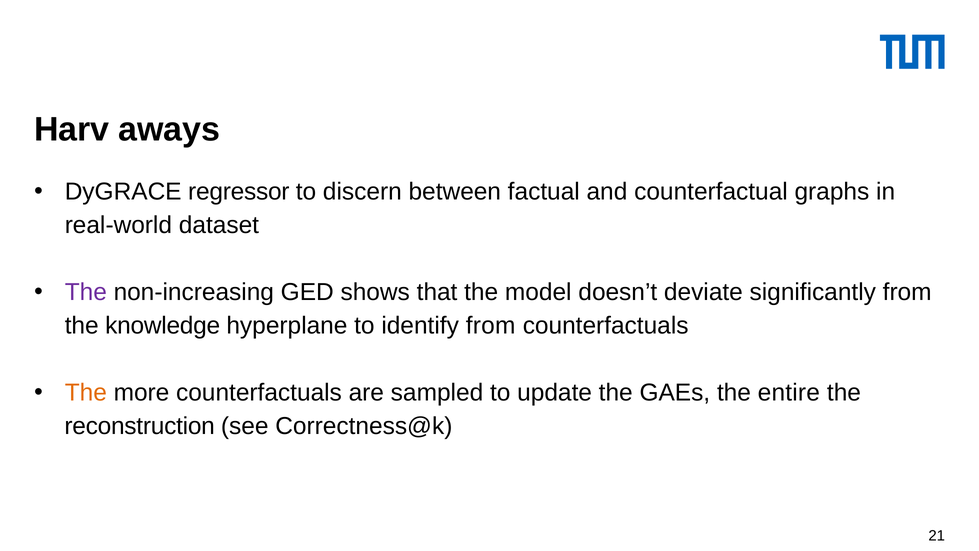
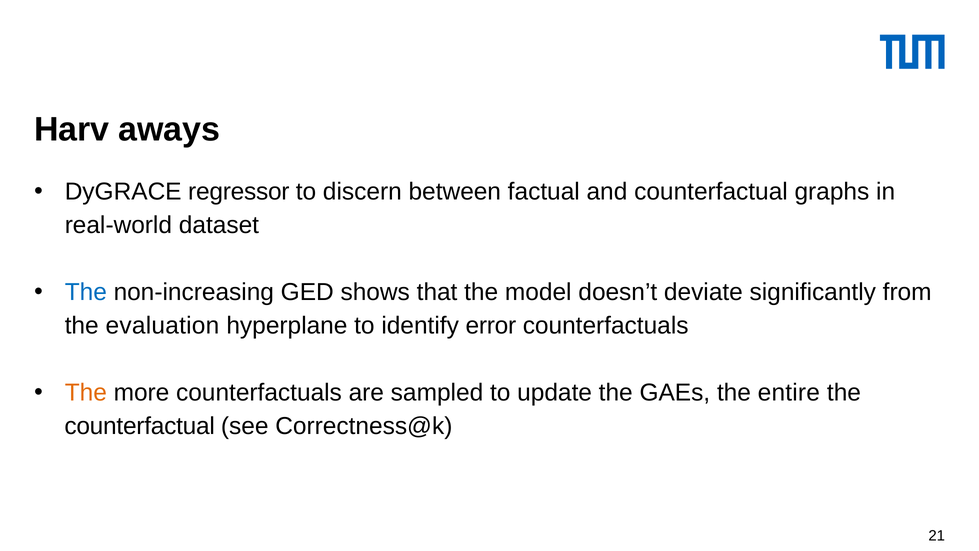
The colour: purple -> blue (86, 292)
knowledge: knowledge -> evaluation (162, 326)
identify from: from -> error (491, 326)
reconstruction: reconstruction -> counterfactual (140, 426)
